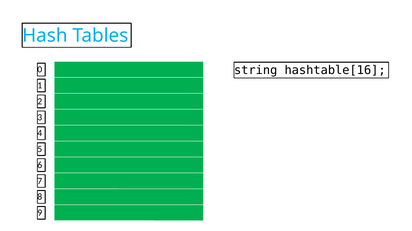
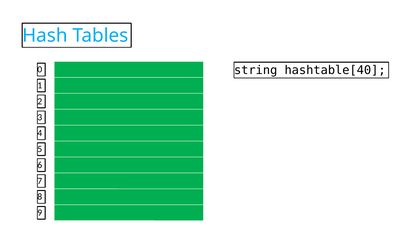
hashtable[16: hashtable[16 -> hashtable[40 (335, 70)
